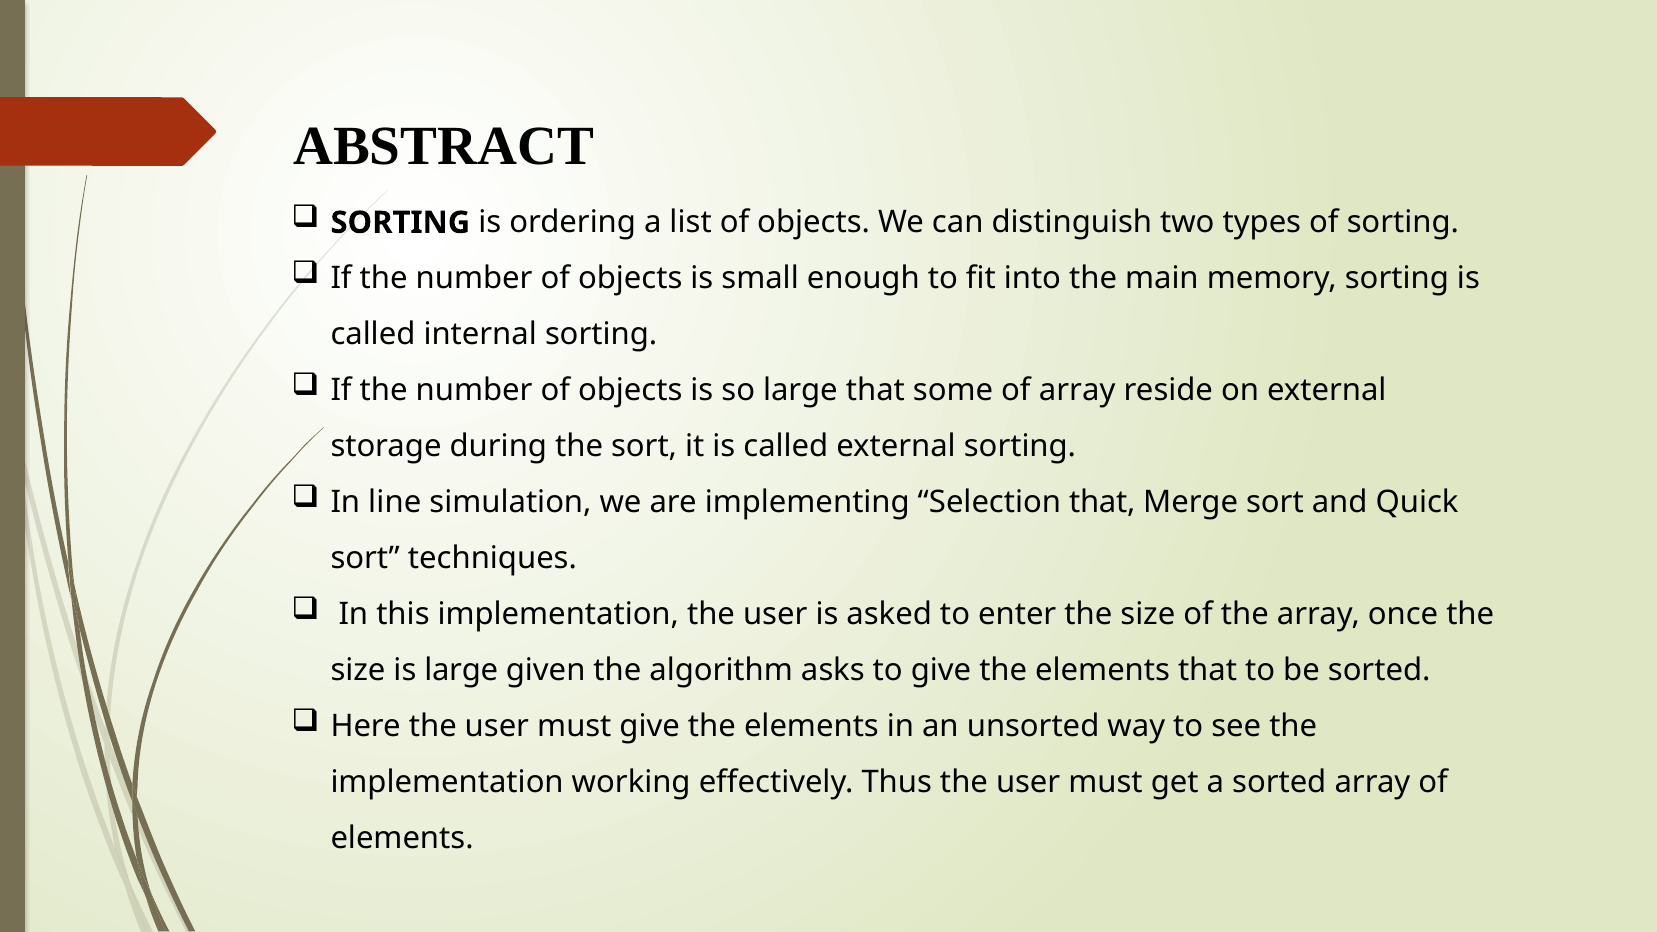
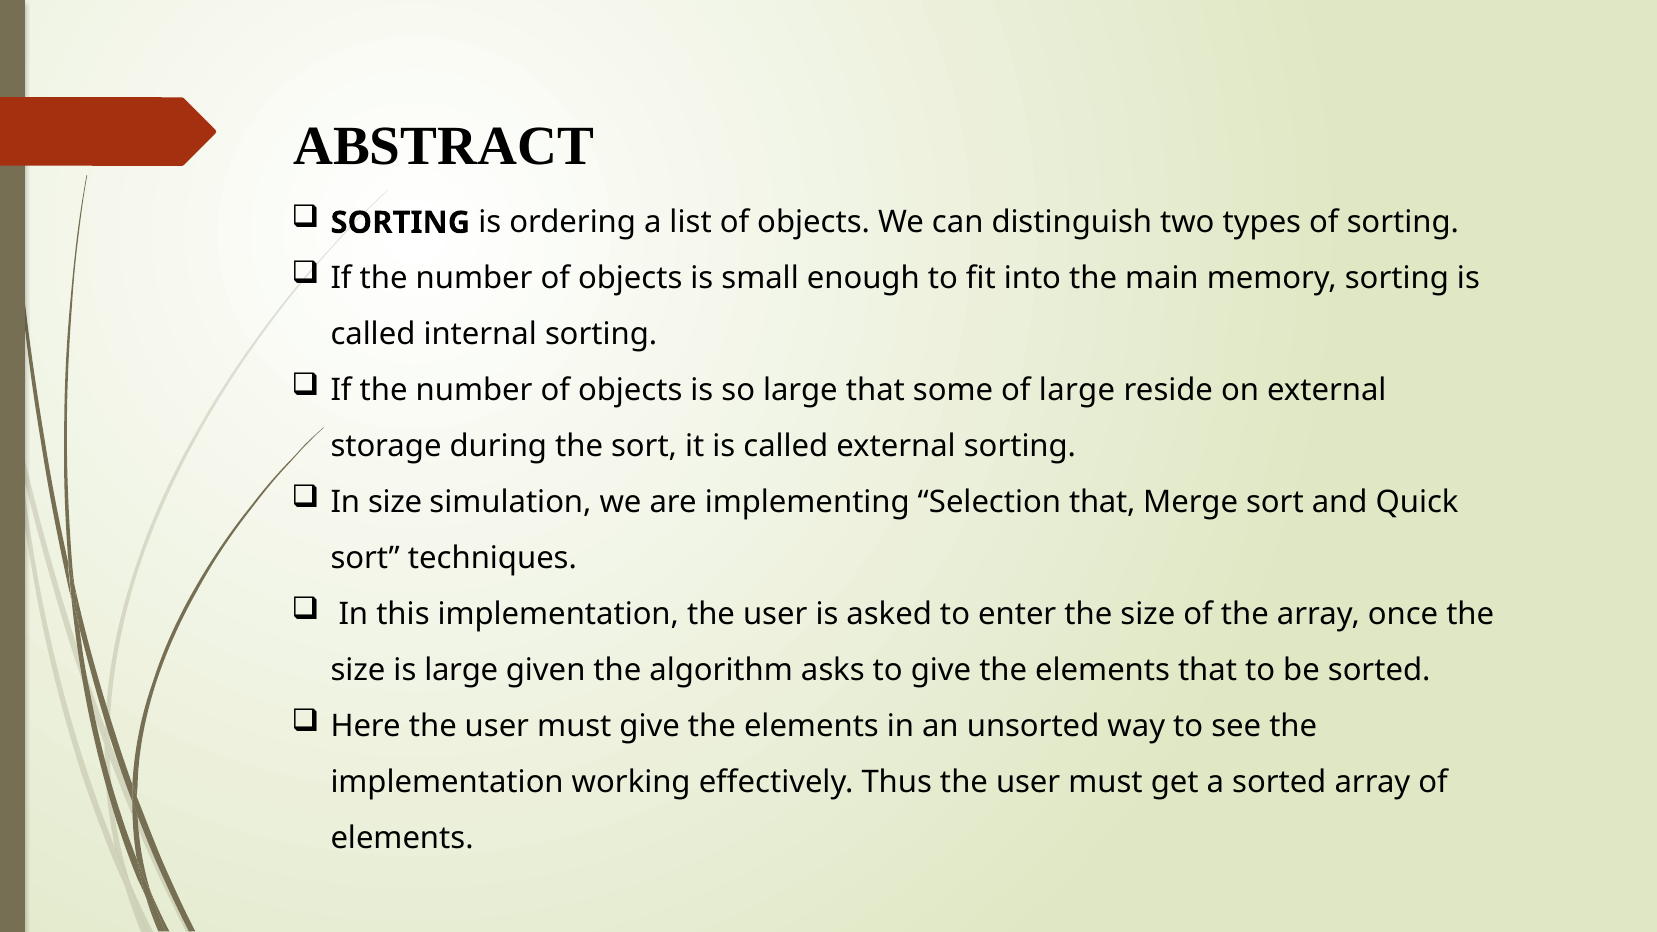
of array: array -> large (1077, 390)
In line: line -> size (395, 502)
